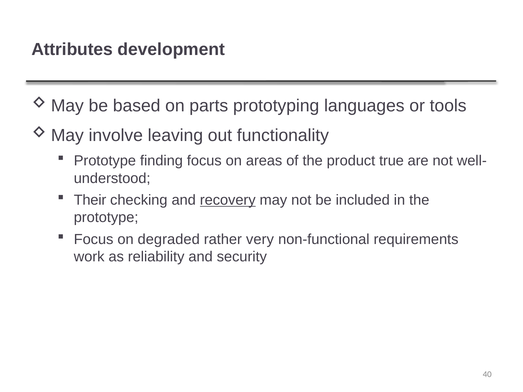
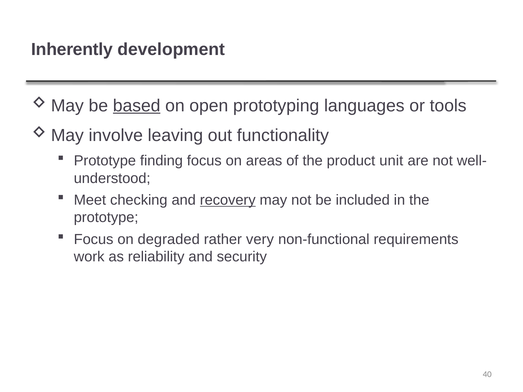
Attributes: Attributes -> Inherently (72, 50)
based underline: none -> present (137, 106)
parts: parts -> open (209, 106)
true: true -> unit (391, 161)
Their: Their -> Meet (90, 200)
